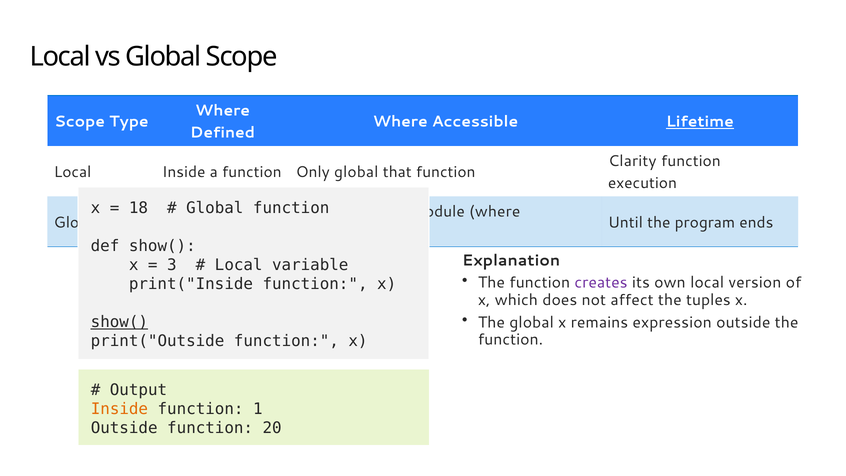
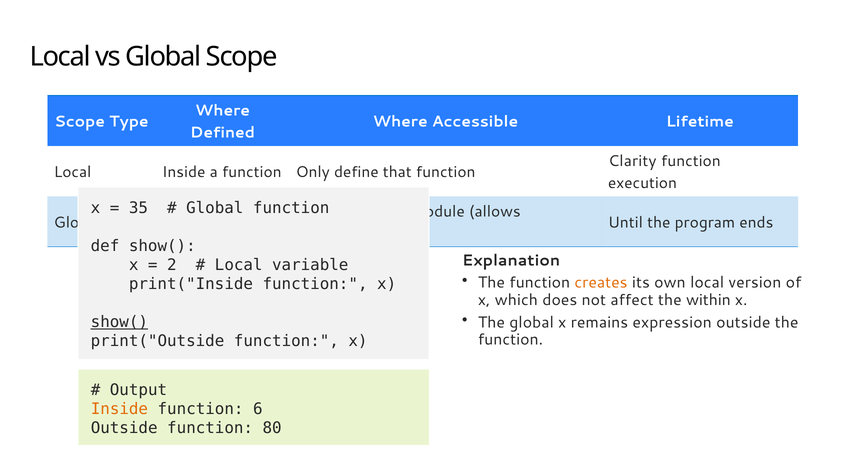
Lifetime underline: present -> none (700, 122)
Only global: global -> define (356, 172)
18: 18 -> 35 (138, 208)
where: where -> allows (495, 211)
3: 3 -> 2 (172, 265)
creates colour: purple -> orange (601, 283)
tuples: tuples -> within (708, 300)
1: 1 -> 6 (258, 409)
20: 20 -> 80 (272, 428)
